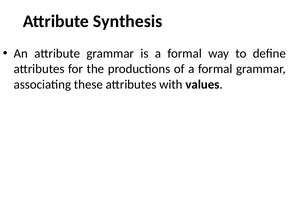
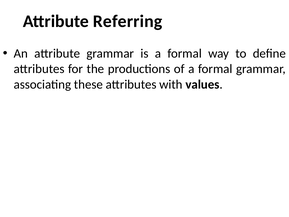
Synthesis: Synthesis -> Referring (128, 21)
